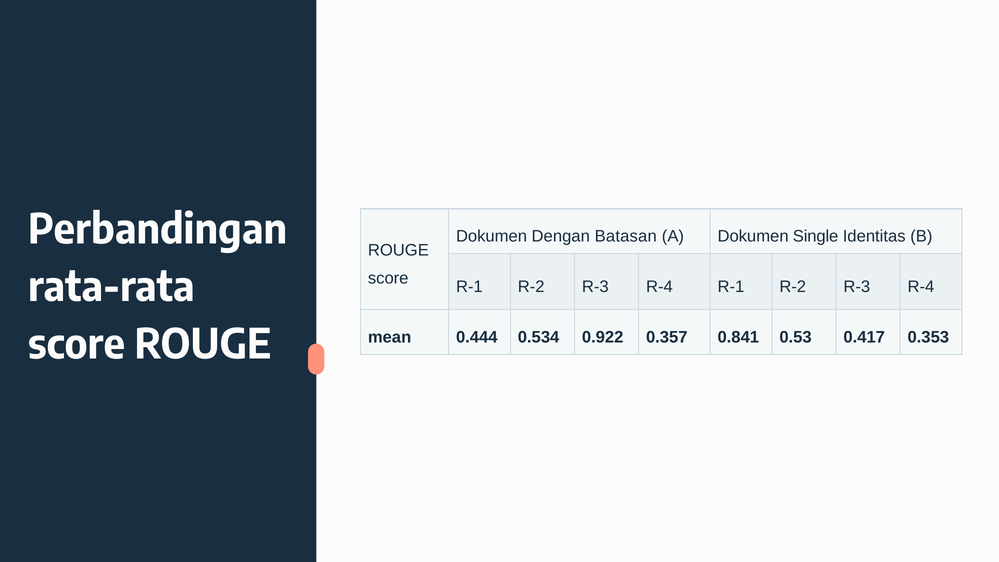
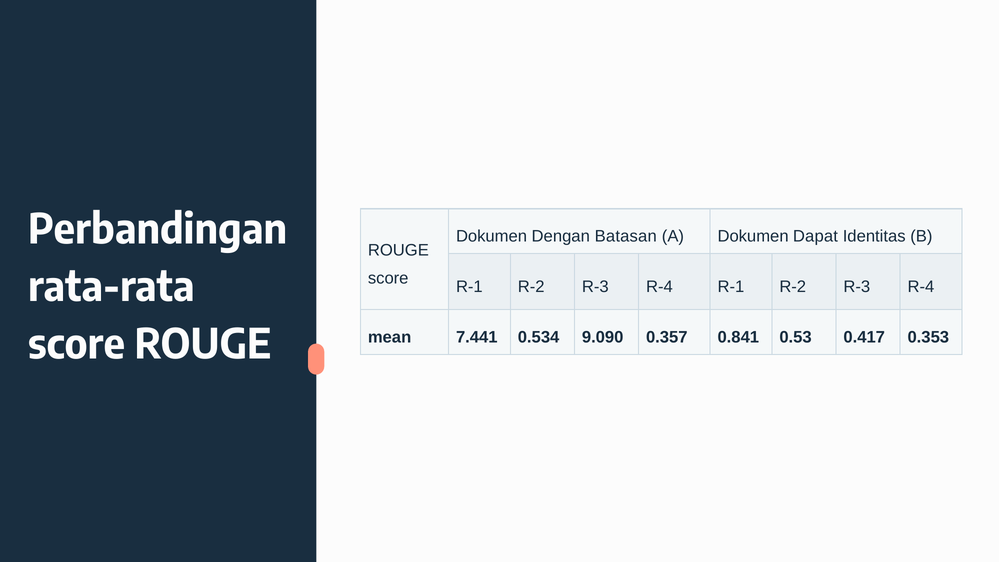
Single: Single -> Dapat (815, 236)
0.444: 0.444 -> 7.441 (477, 337)
0.922: 0.922 -> 9.090 (603, 337)
